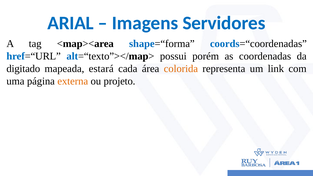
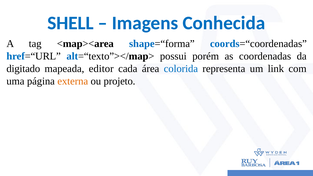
ARIAL: ARIAL -> SHELL (71, 23)
Servidores: Servidores -> Conhecida (224, 23)
estará: estará -> editor (101, 69)
colorida colour: orange -> blue (181, 69)
